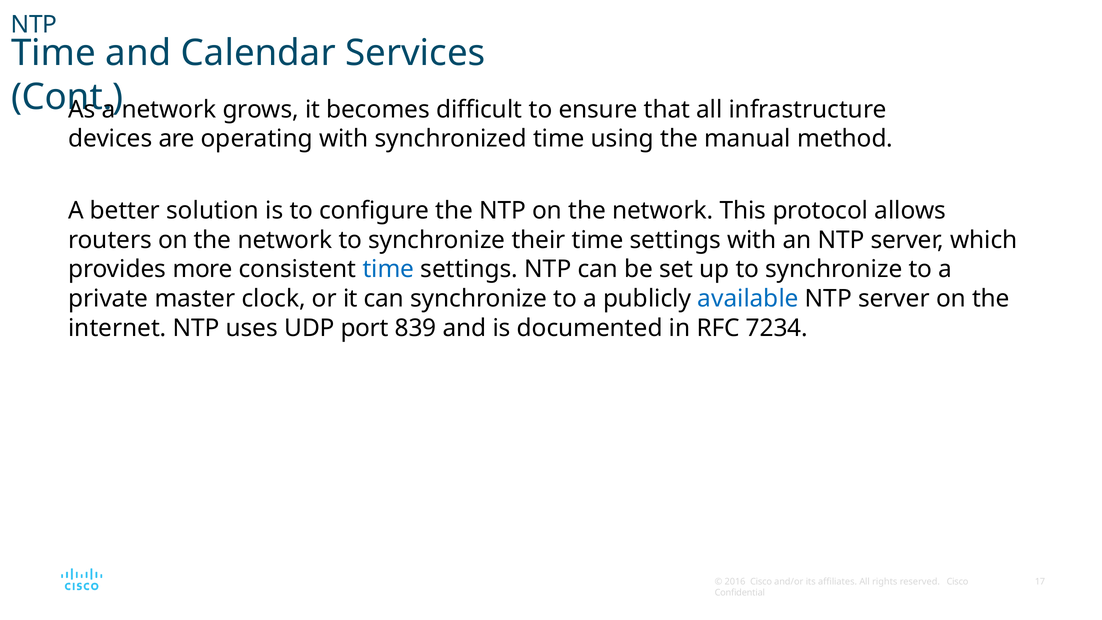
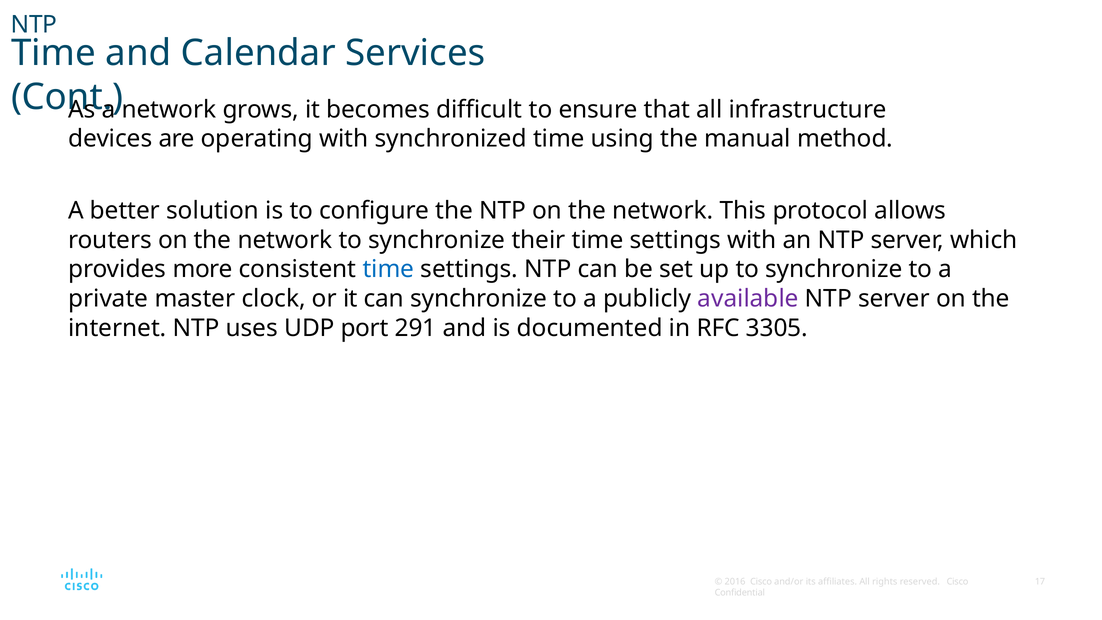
available colour: blue -> purple (748, 299)
839: 839 -> 291 (416, 328)
7234: 7234 -> 3305 (777, 328)
